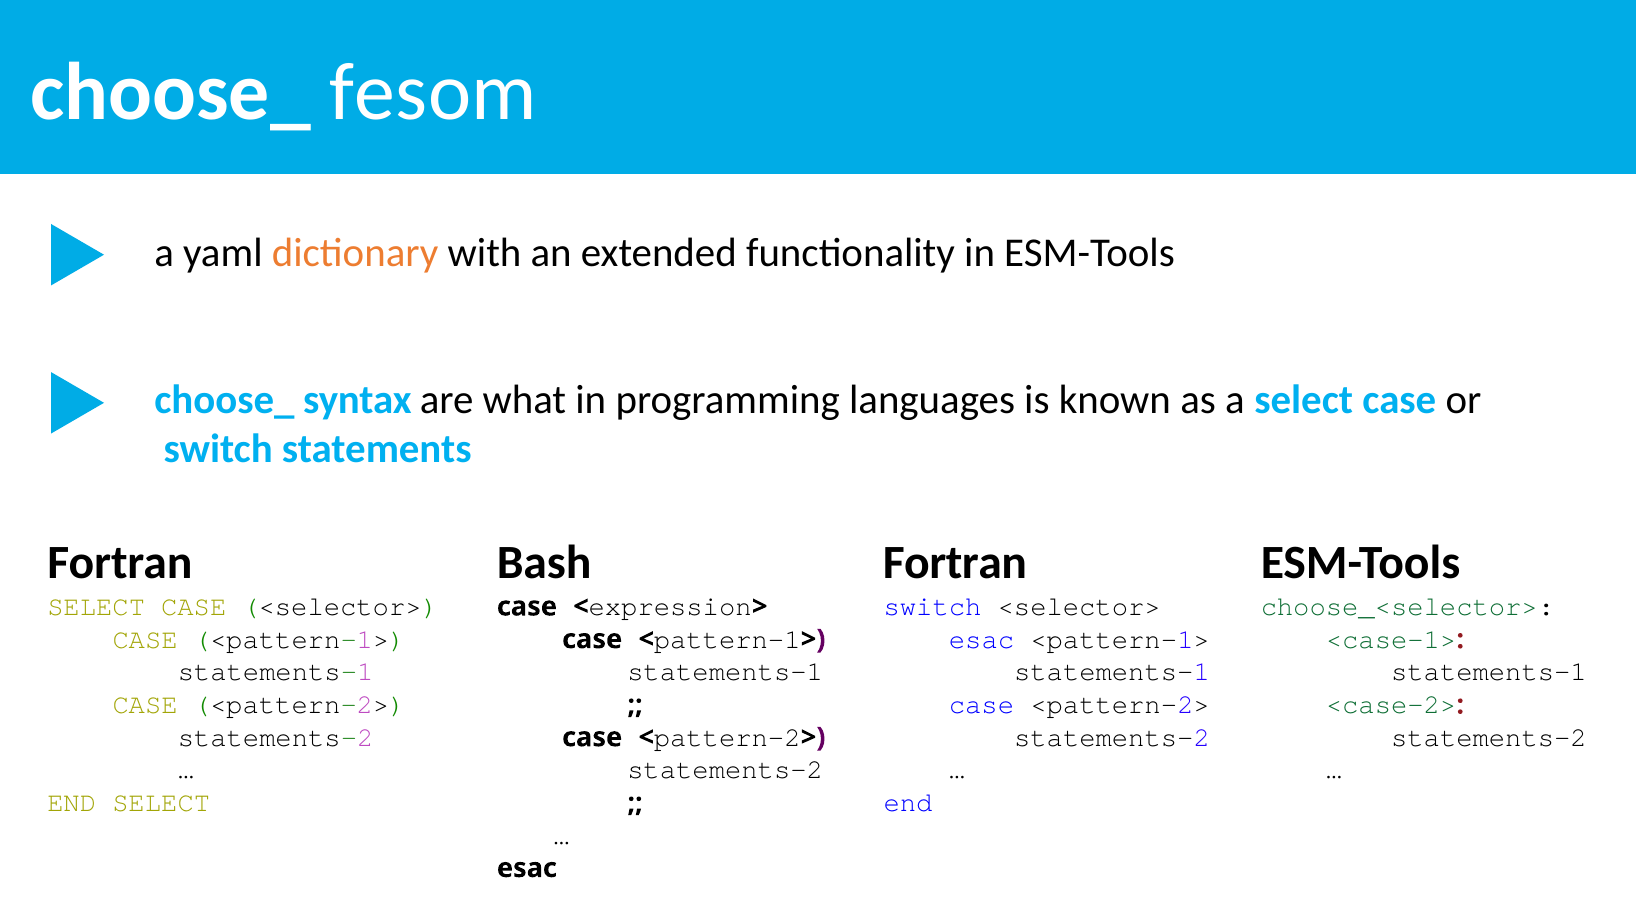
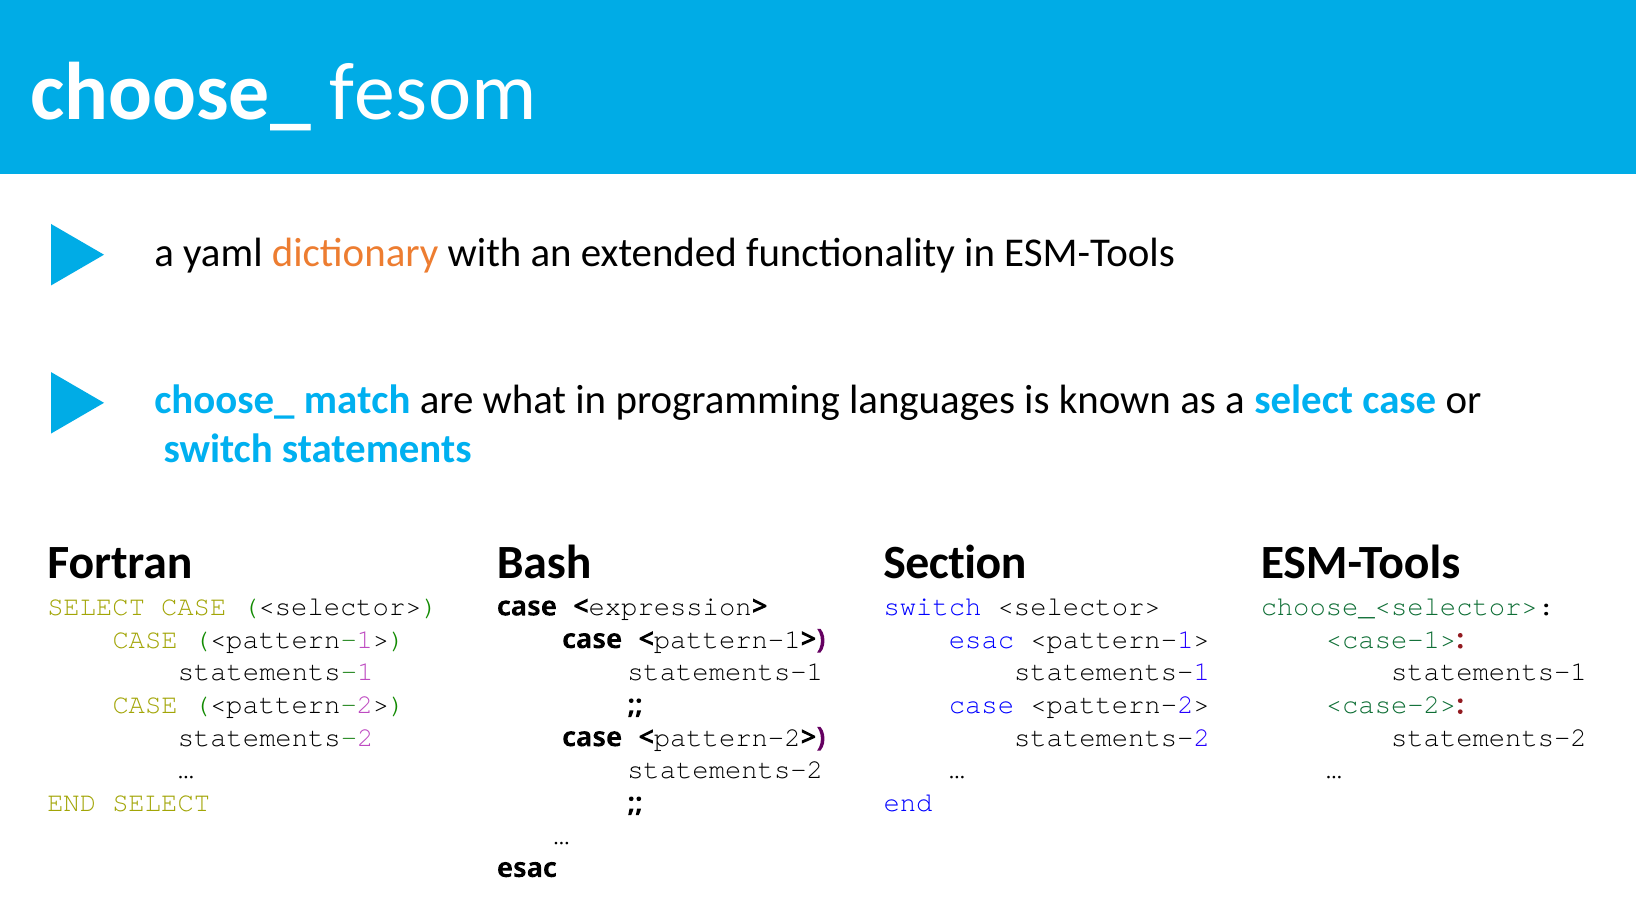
syntax: syntax -> match (357, 400)
Fortran: Fortran -> Section (955, 563)
